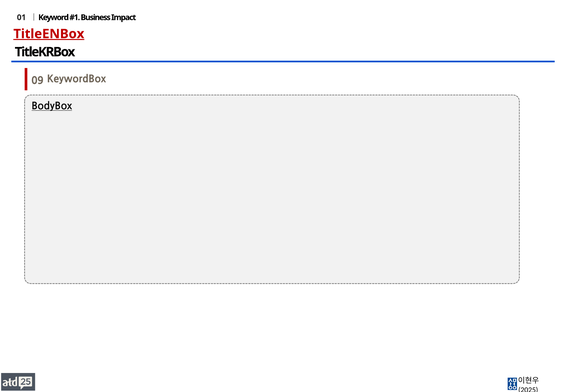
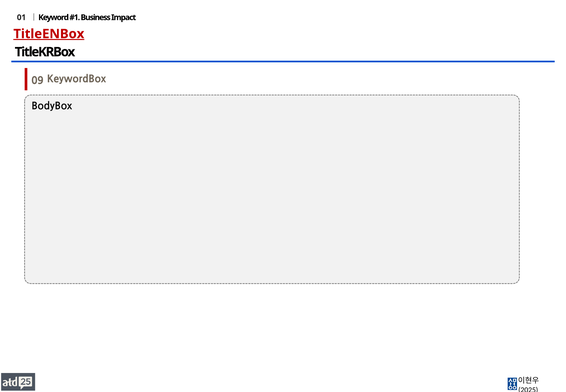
BodyBox underline: present -> none (52, 106)
